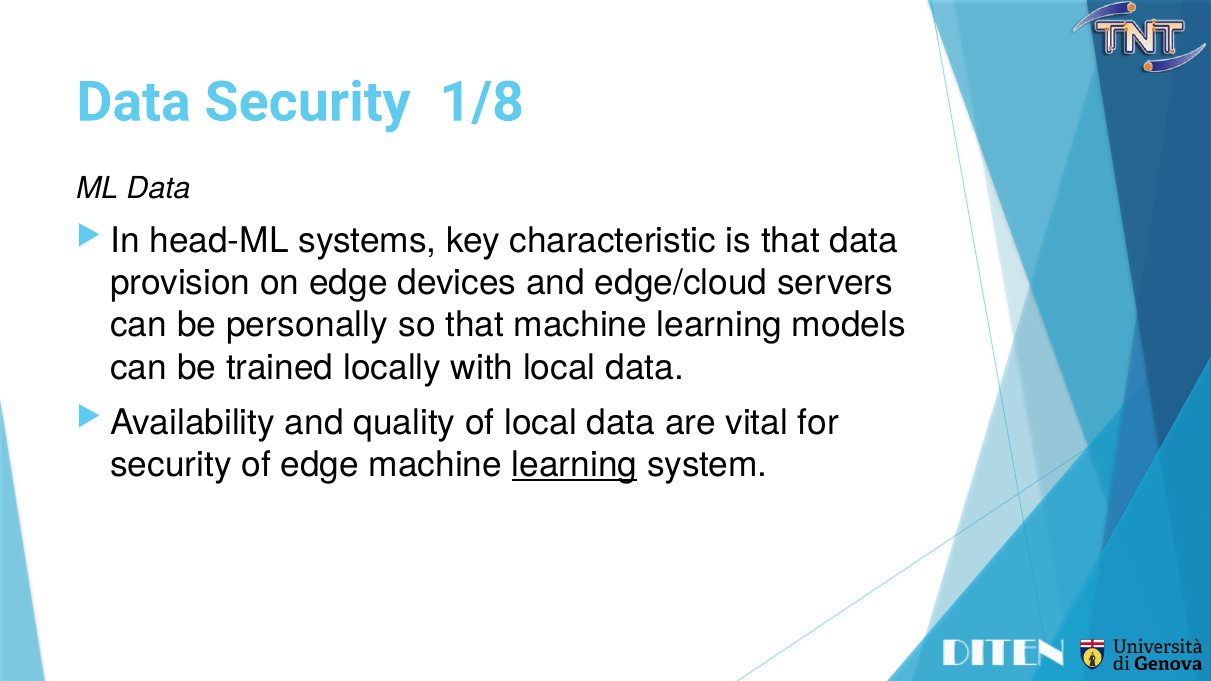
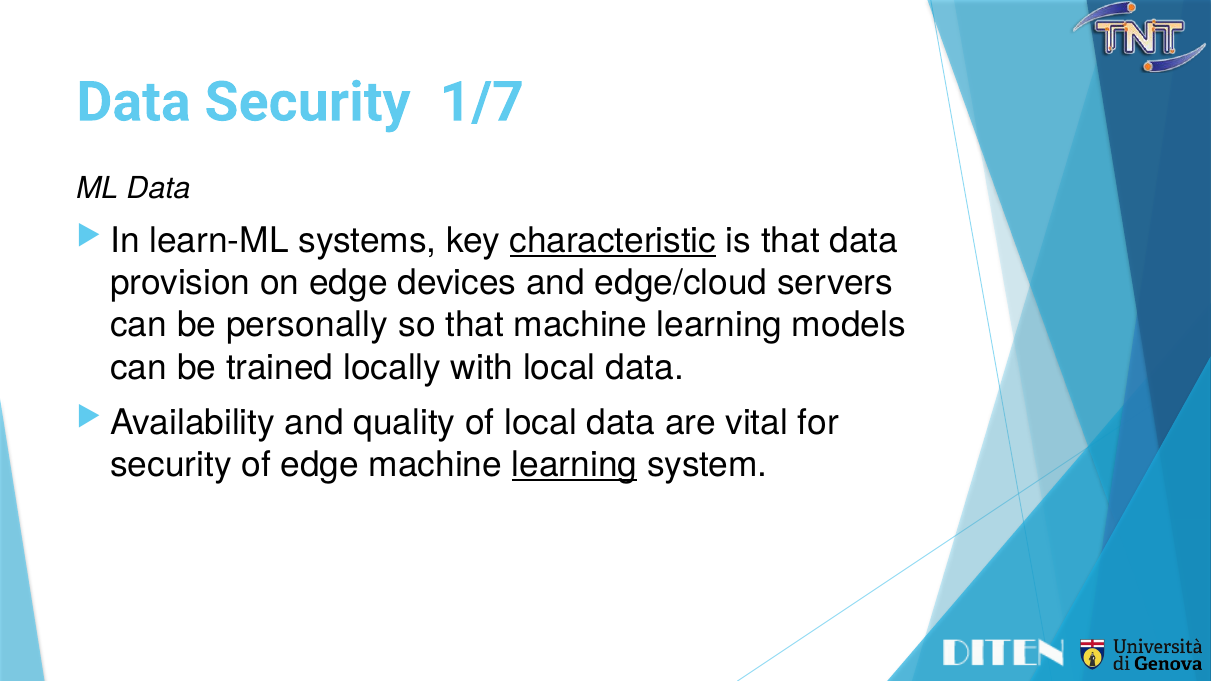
1/8: 1/8 -> 1/7 (482, 102)
head-ML: head-ML -> learn-ML (219, 241)
characteristic underline: none -> present (613, 241)
